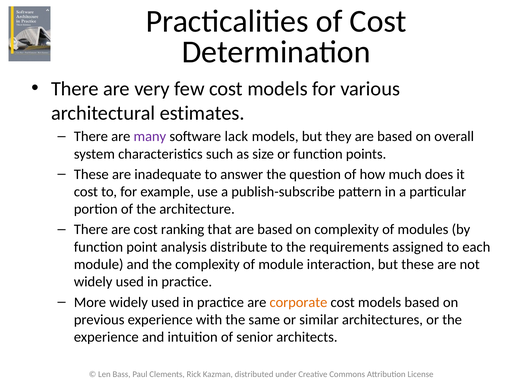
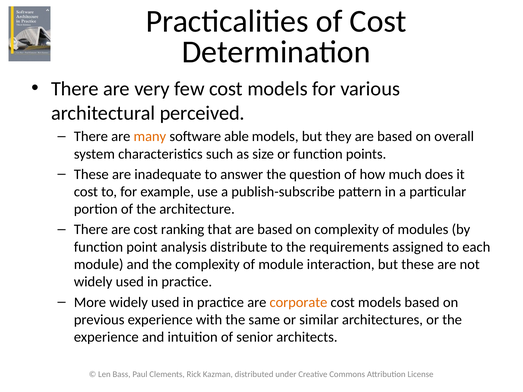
estimates: estimates -> perceived (202, 113)
many colour: purple -> orange (150, 137)
lack: lack -> able (236, 137)
